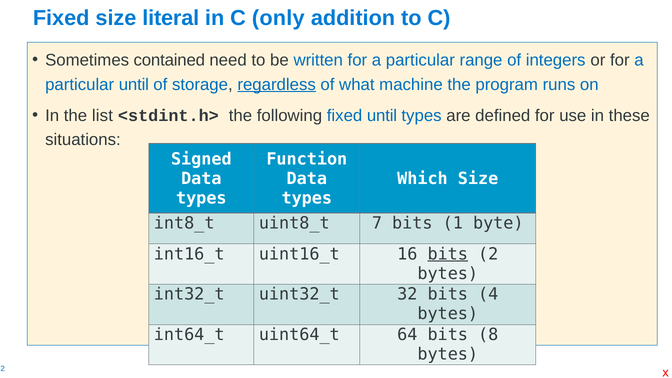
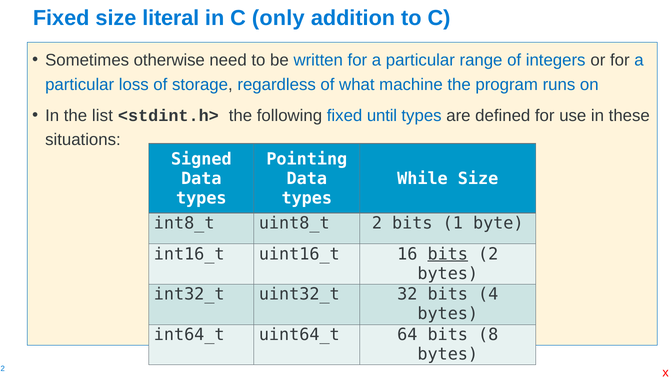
contained: contained -> otherwise (169, 60)
particular until: until -> loss (134, 84)
regardless underline: present -> none (277, 84)
Function: Function -> Pointing (307, 159)
Which: Which -> While (422, 179)
7: 7 -> 2 (377, 223)
